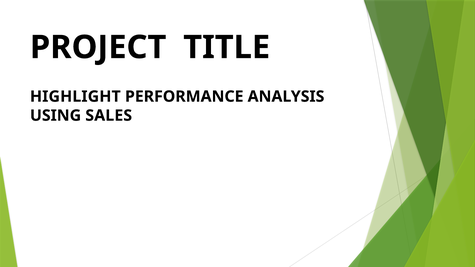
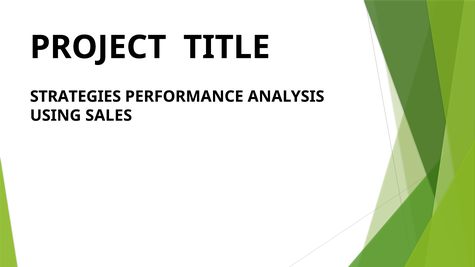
HIGHLIGHT: HIGHLIGHT -> STRATEGIES (75, 97)
